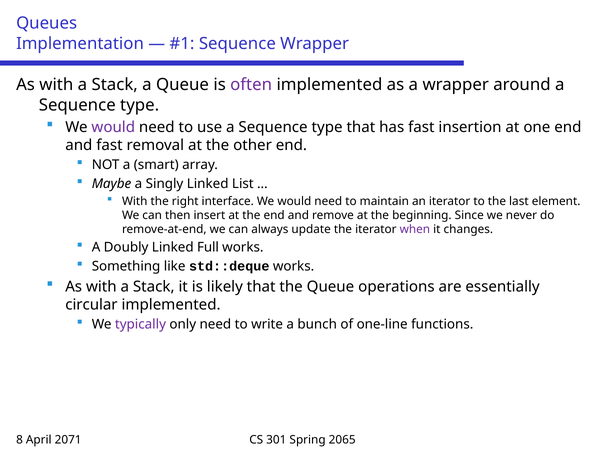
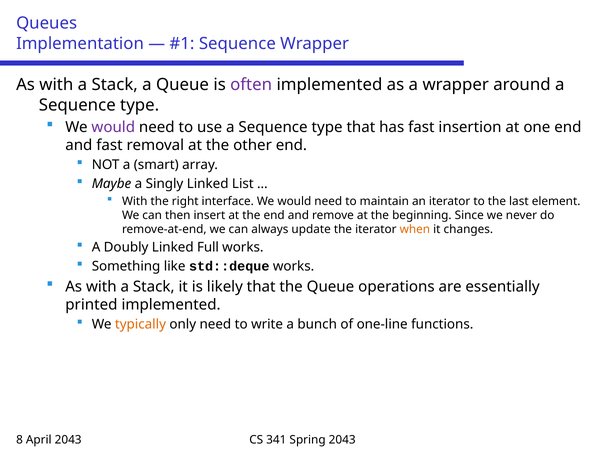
when colour: purple -> orange (415, 229)
circular: circular -> printed (91, 305)
typically colour: purple -> orange (140, 324)
April 2071: 2071 -> 2043 (68, 439)
301: 301 -> 341 (276, 439)
Spring 2065: 2065 -> 2043 (342, 439)
